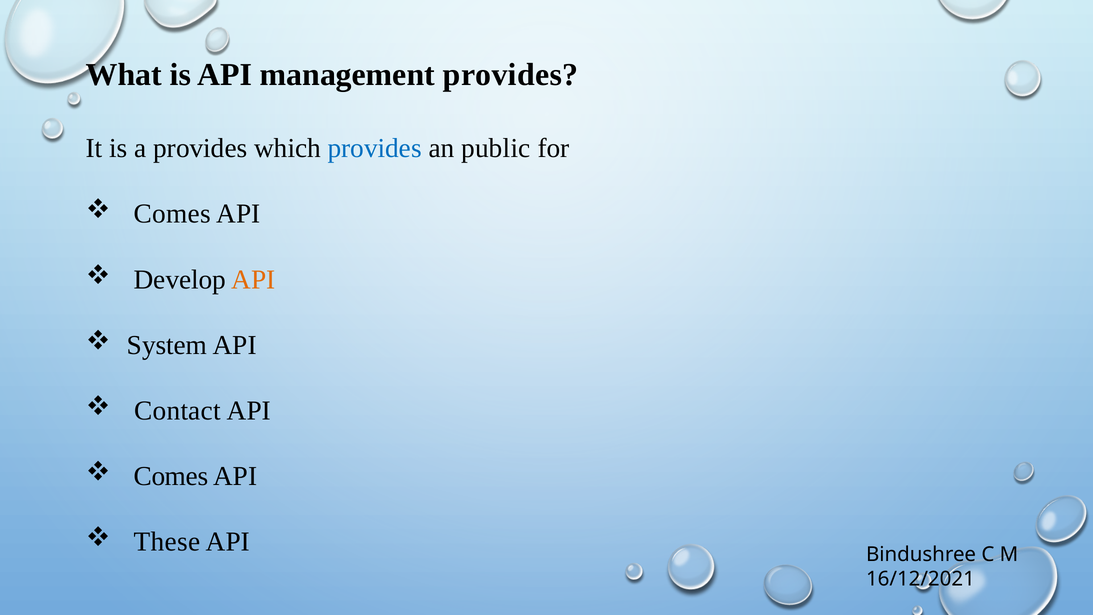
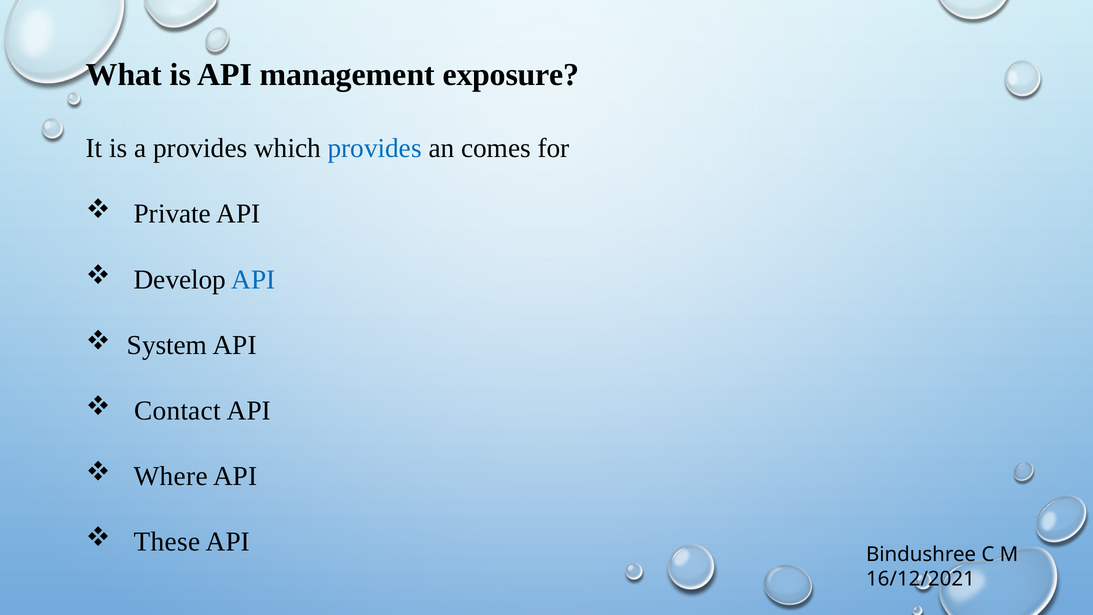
management provides: provides -> exposure (511, 75)
public: public -> comes (496, 148)
Comes: Comes -> Private (172, 214)
API colour: orange -> blue (254, 279)
Comes: Comes -> Where (171, 476)
